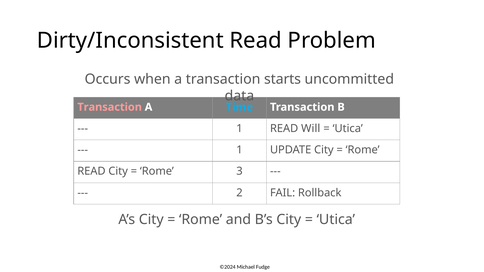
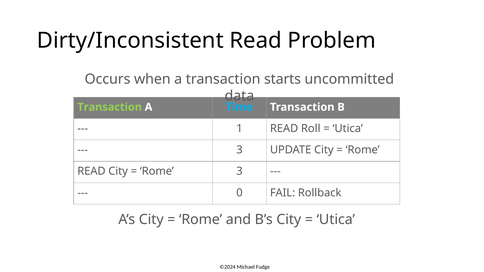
Transaction colour: pink -> light green (110, 107)
Will: Will -> Roll (311, 129)
1: 1 -> 3 (239, 150)
2: 2 -> 0 (239, 193)
